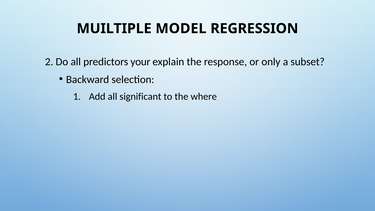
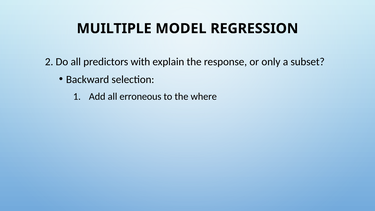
your: your -> with (140, 62)
significant: significant -> erroneous (140, 96)
